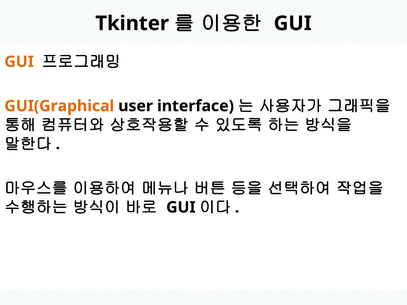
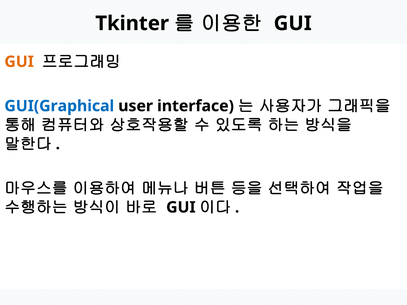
GUI(Graphical colour: orange -> blue (59, 106)
